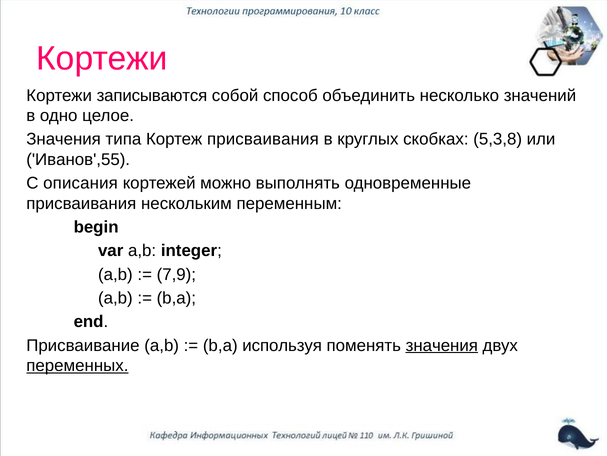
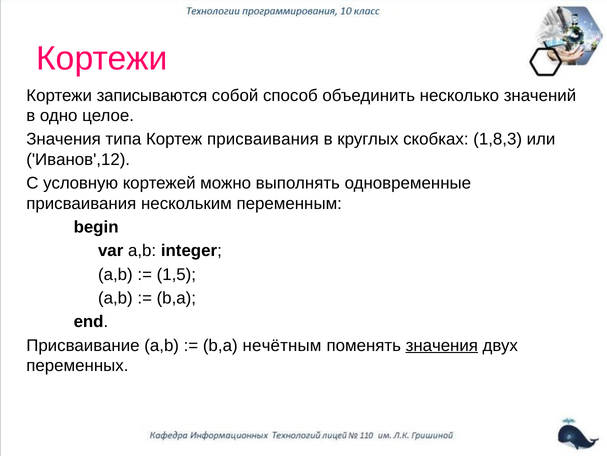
5,3,8: 5,3,8 -> 1,8,3 (498, 139)
Иванов',55: Иванов',55 -> Иванов',12 (78, 159)
описания: описания -> условную (81, 183)
7,9: 7,9 -> 1,5 (176, 274)
используя: используя -> нечётным (282, 345)
переменных underline: present -> none (77, 365)
